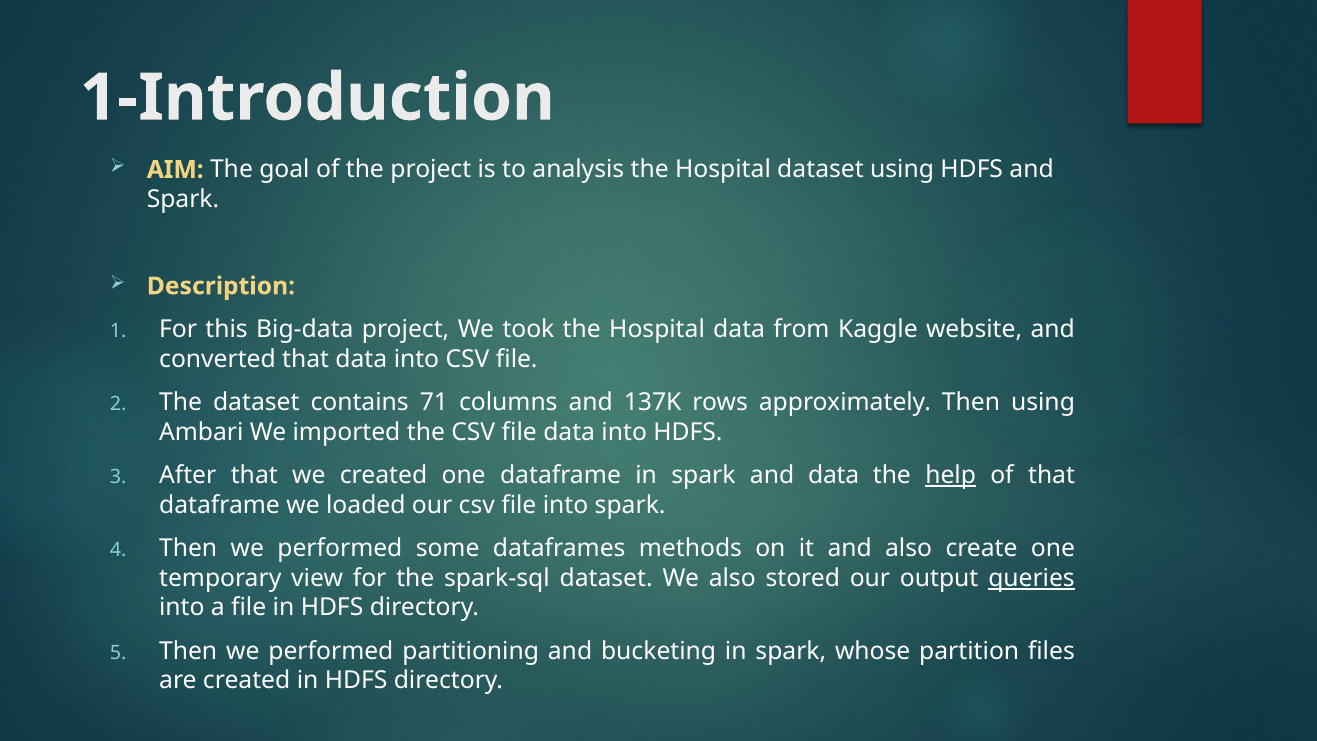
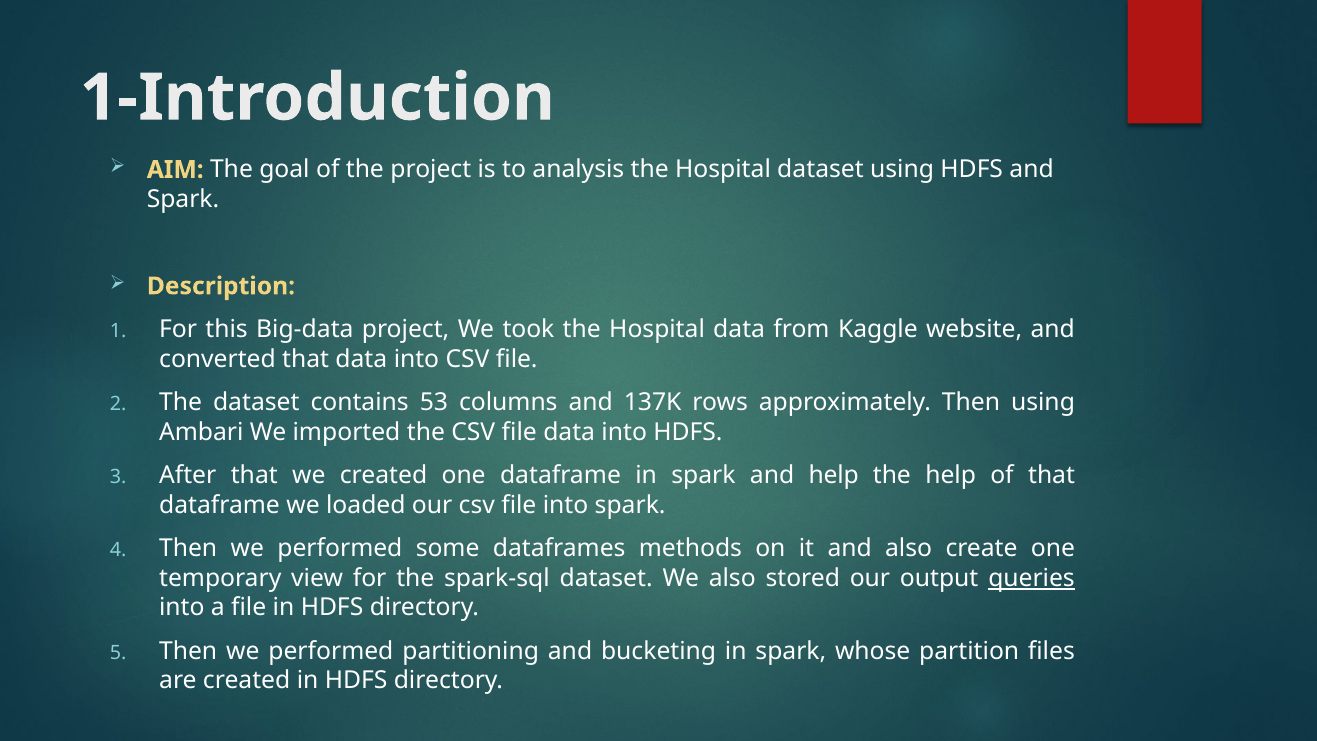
71: 71 -> 53 (434, 402)
and data: data -> help (834, 475)
help underline: present -> none (951, 475)
